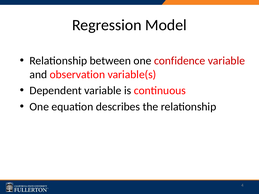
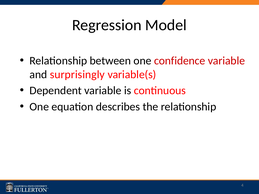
observation: observation -> surprisingly (77, 75)
